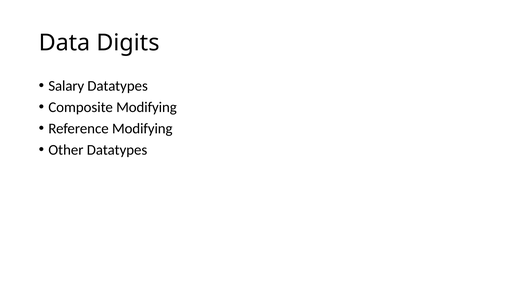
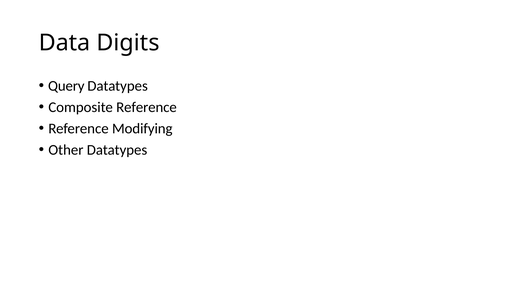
Salary: Salary -> Query (66, 86)
Composite Modifying: Modifying -> Reference (146, 107)
